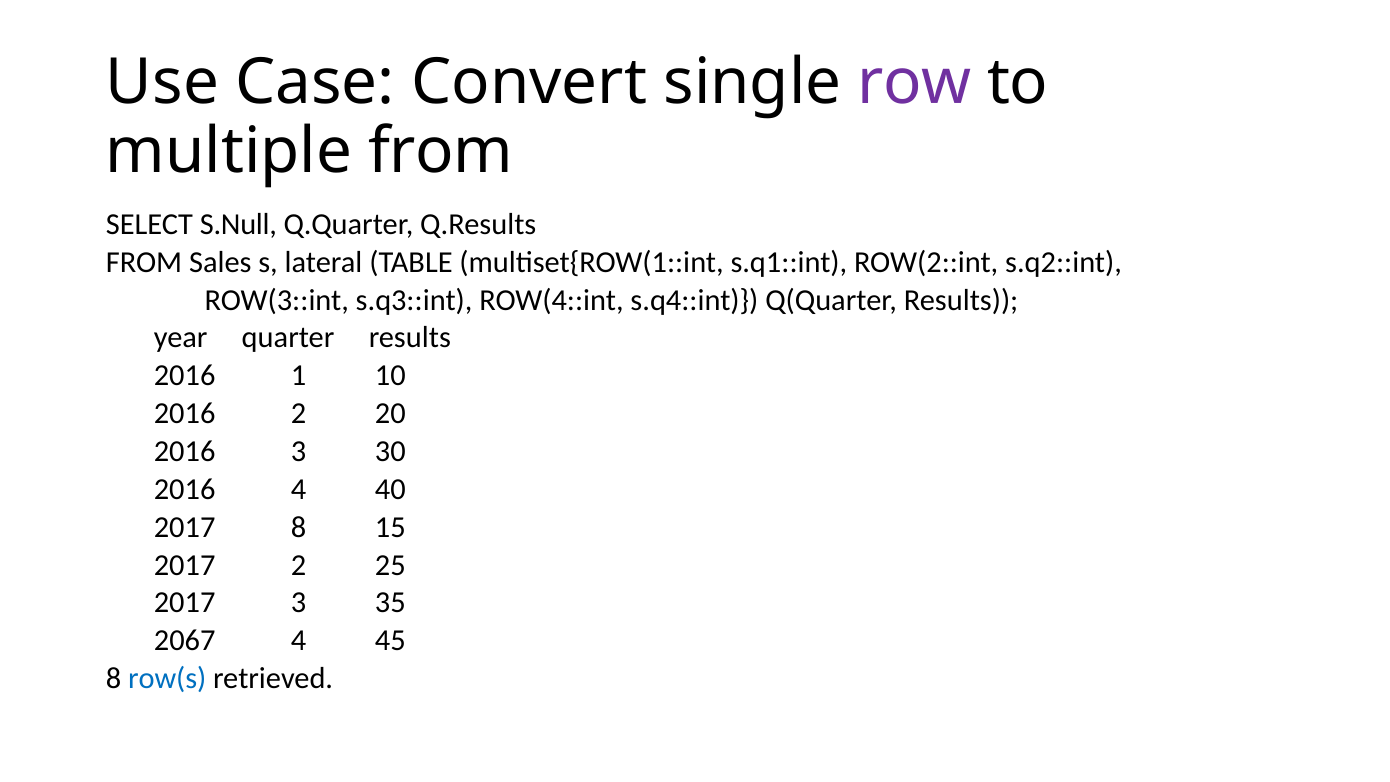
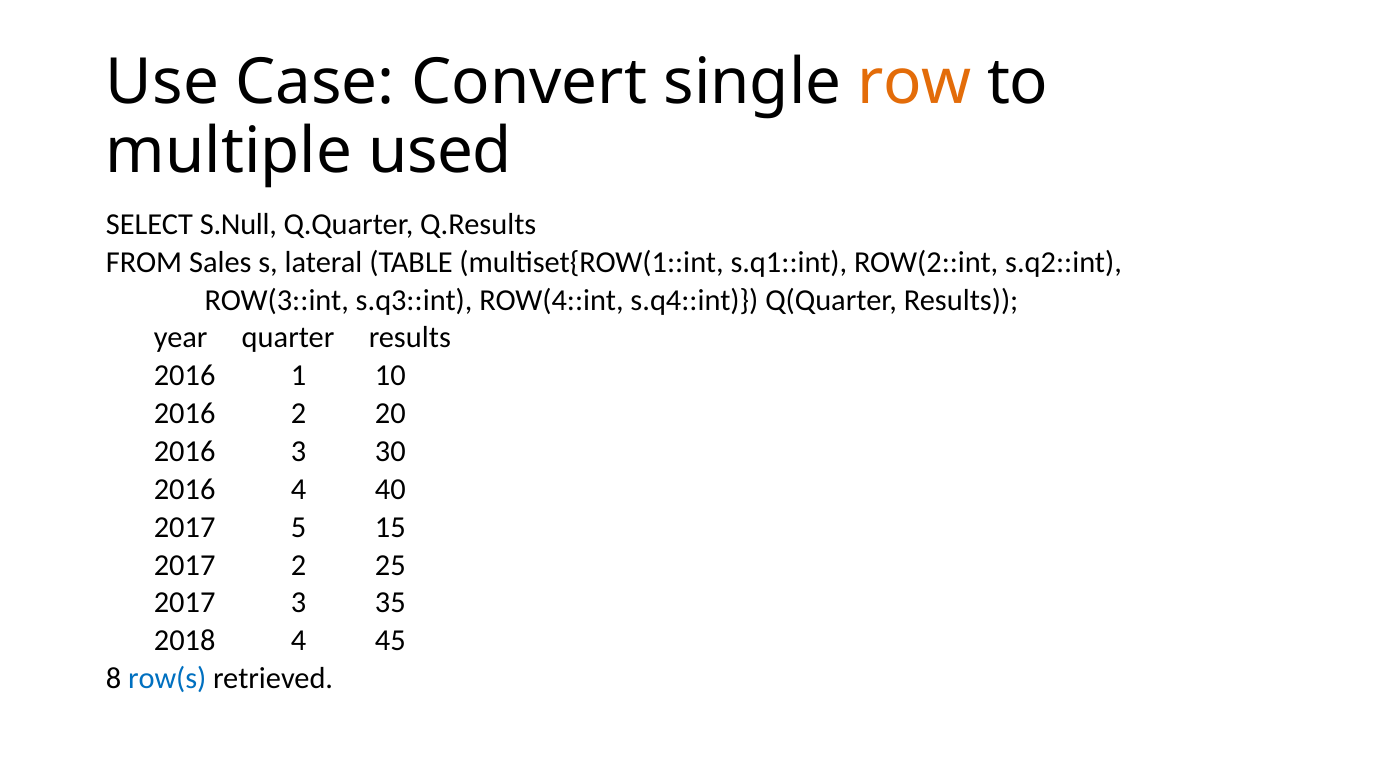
row colour: purple -> orange (915, 82)
multiple from: from -> used (440, 151)
2017 8: 8 -> 5 (298, 527)
2067: 2067 -> 2018 (185, 641)
